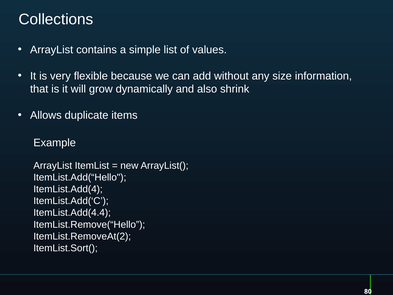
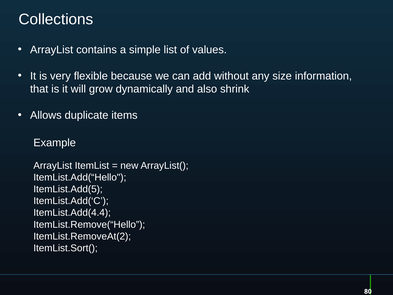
ItemList.Add(4: ItemList.Add(4 -> ItemList.Add(5 (68, 189)
